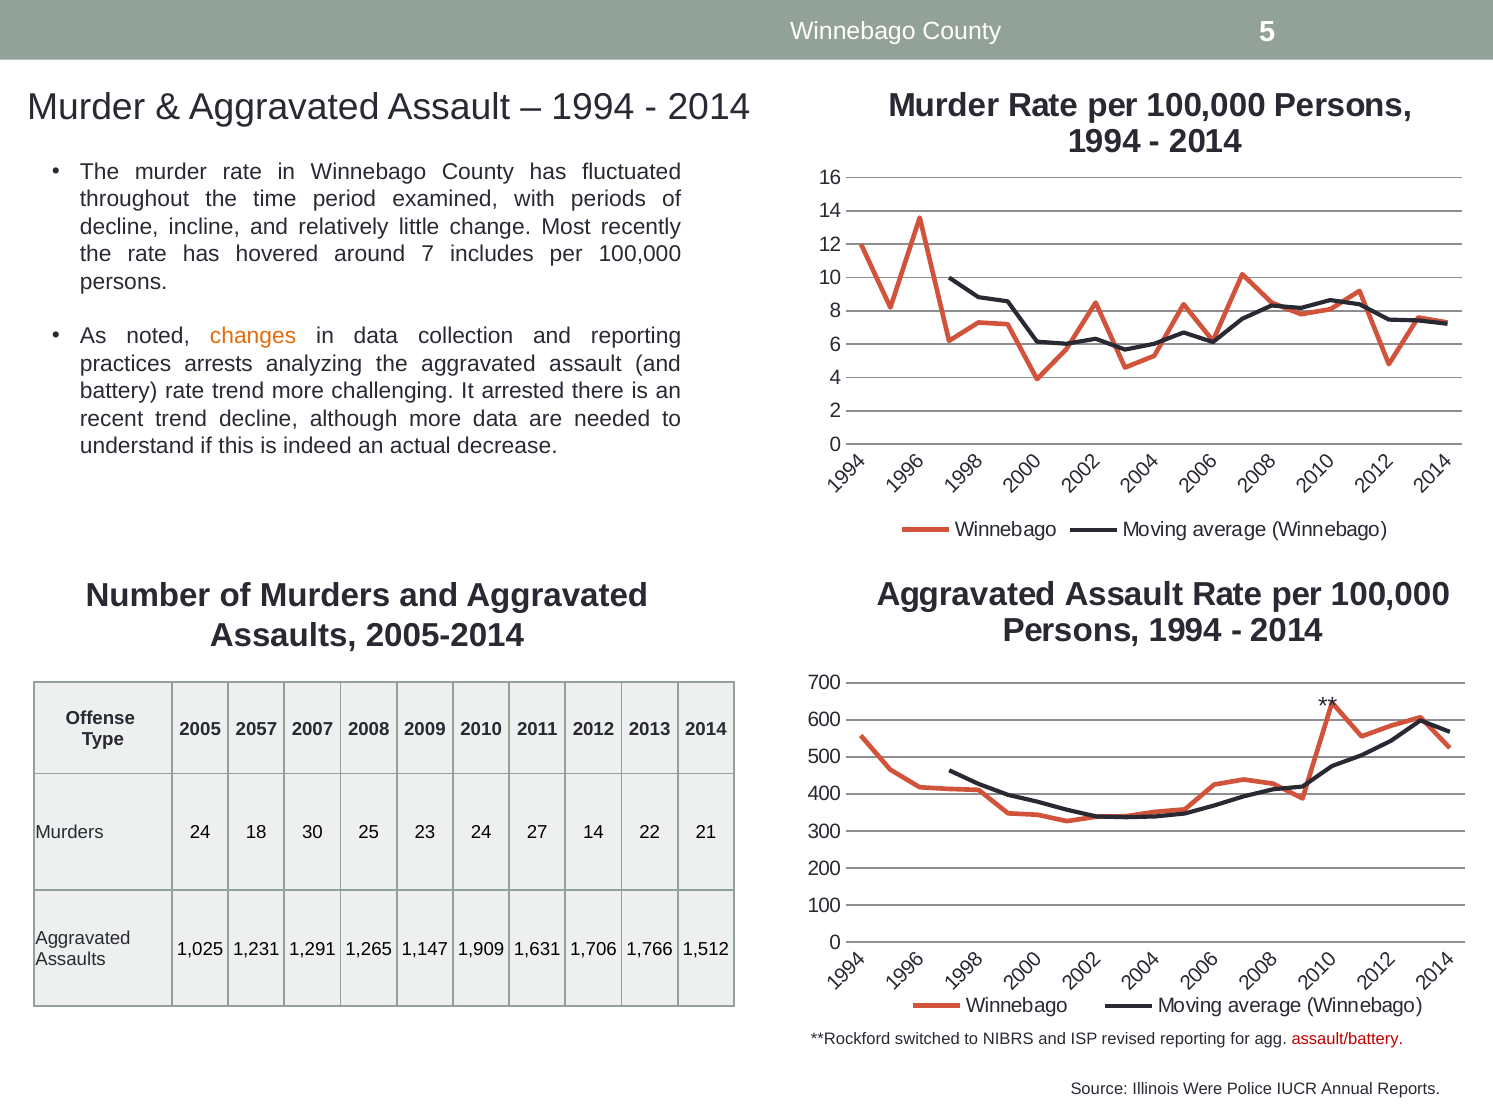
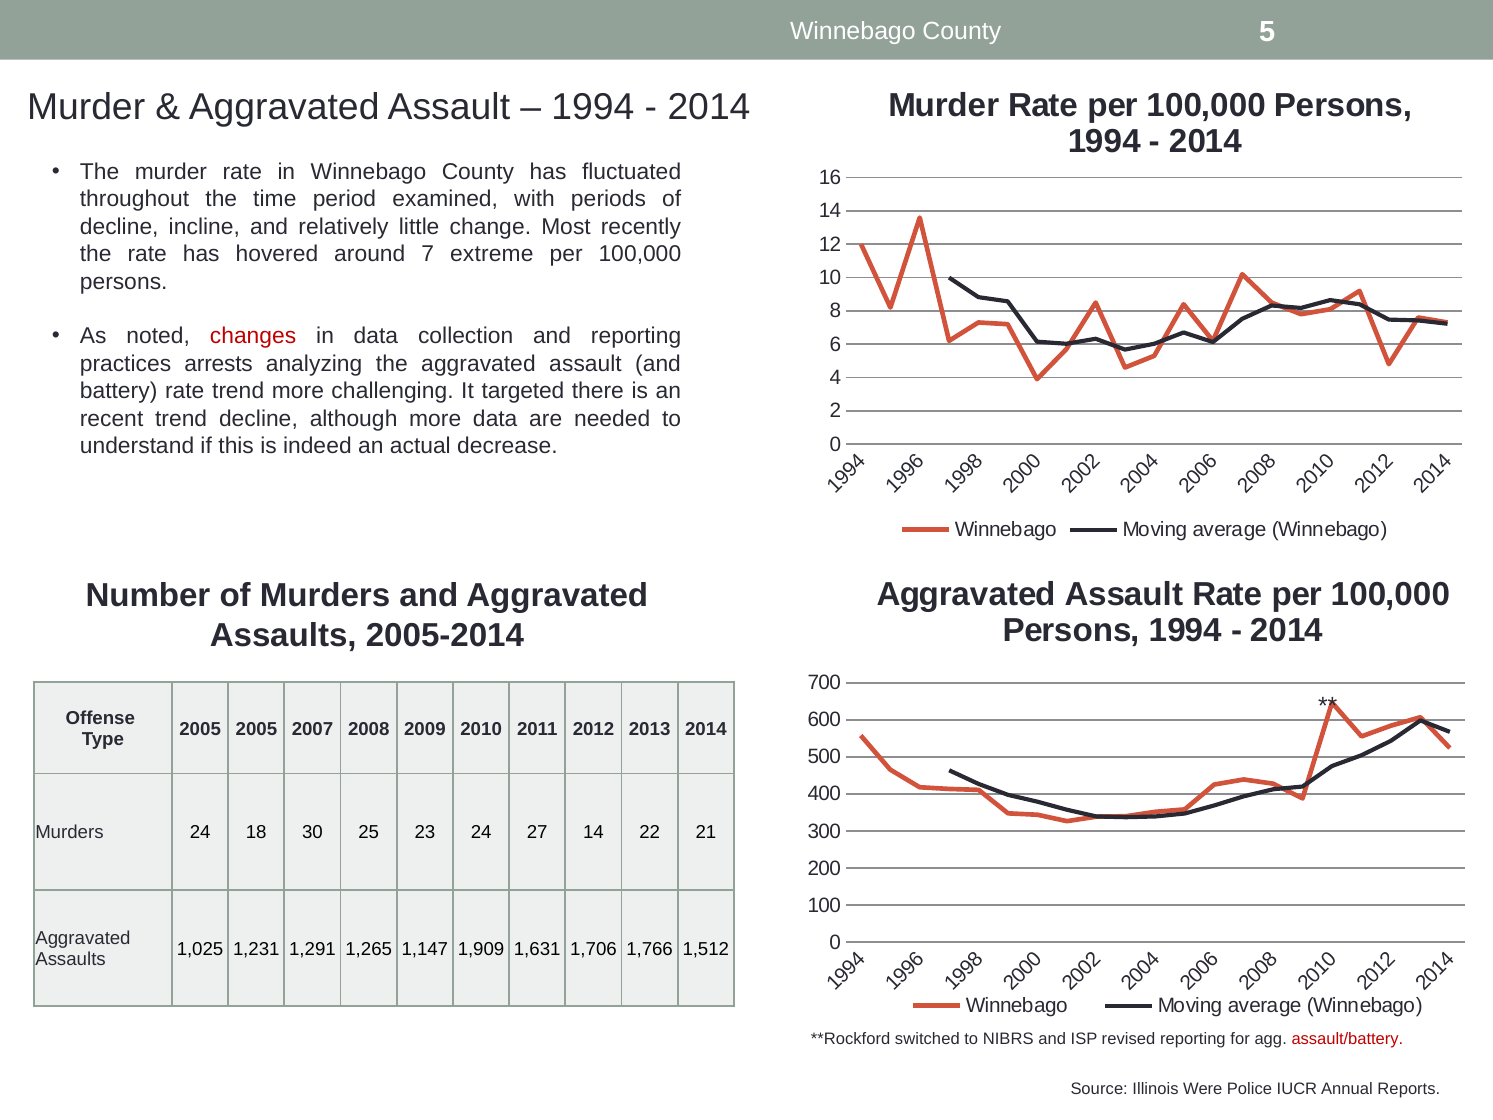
includes: includes -> extreme (492, 254)
changes colour: orange -> red (253, 336)
arrested: arrested -> targeted (523, 391)
2005 2057: 2057 -> 2005 (256, 729)
